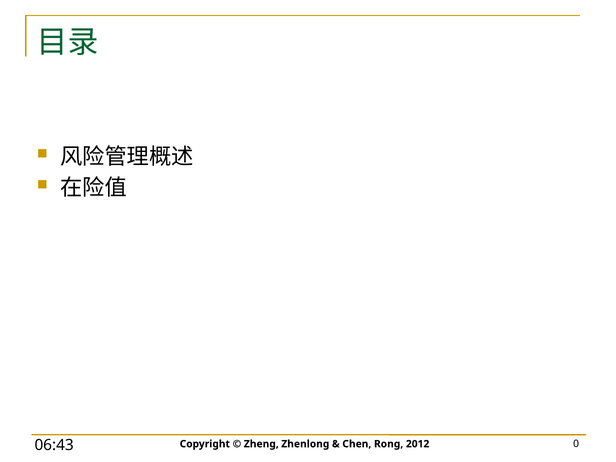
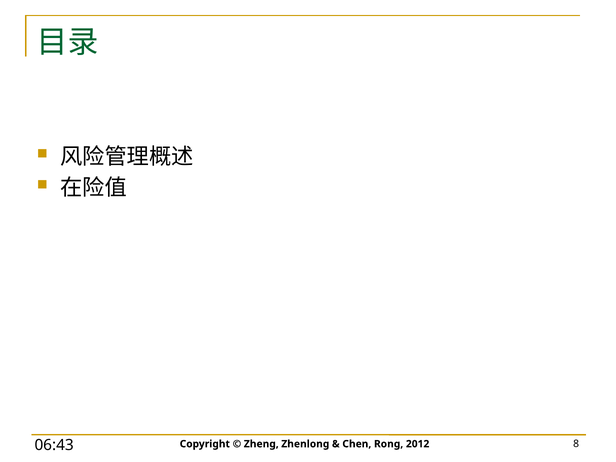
0: 0 -> 8 (576, 444)
